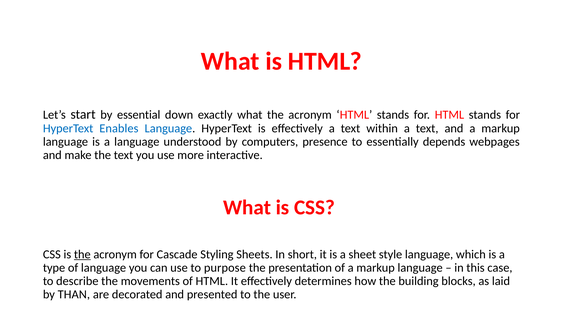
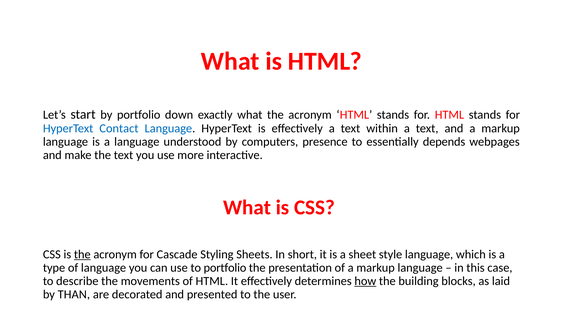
by essential: essential -> portfolio (139, 115)
Enables: Enables -> Contact (119, 128)
to purpose: purpose -> portfolio (225, 267)
how underline: none -> present (365, 281)
